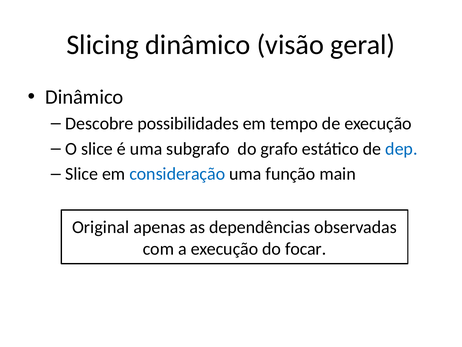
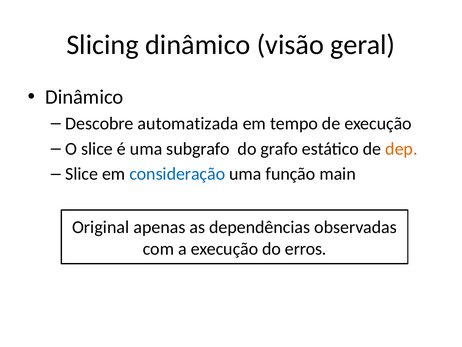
possibilidades: possibilidades -> automatizada (188, 123)
dep colour: blue -> orange (401, 149)
focar: focar -> erros (306, 248)
